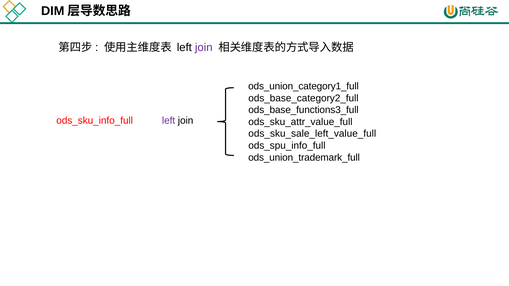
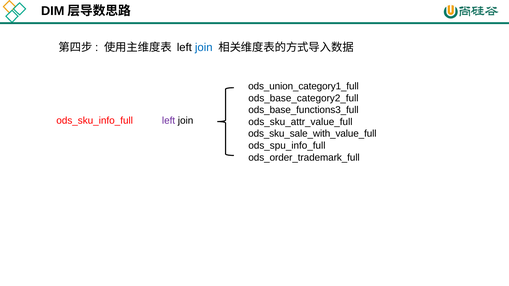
join colour: purple -> blue (204, 47)
ods_sku_sale_left_value_full: ods_sku_sale_left_value_full -> ods_sku_sale_with_value_full (312, 134)
ods_union_trademark_full: ods_union_trademark_full -> ods_order_trademark_full (304, 158)
